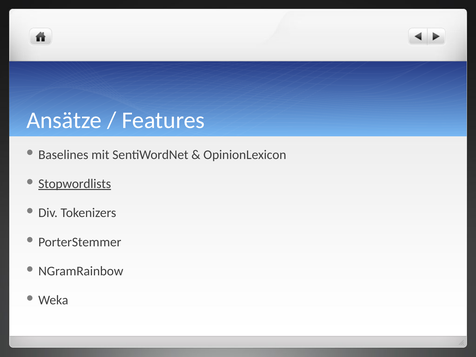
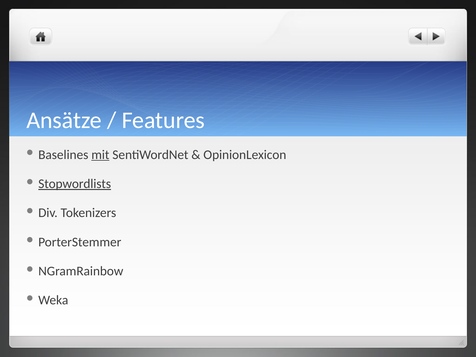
mit underline: none -> present (100, 155)
